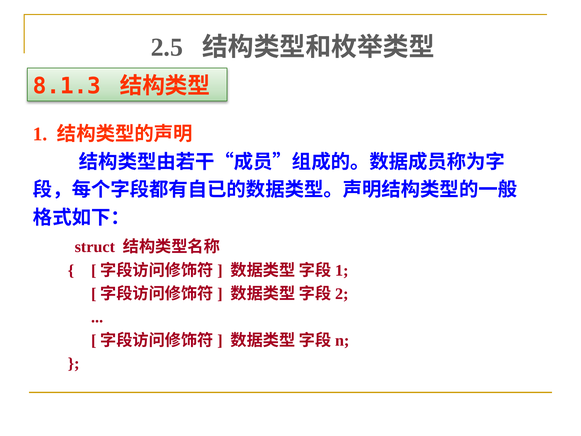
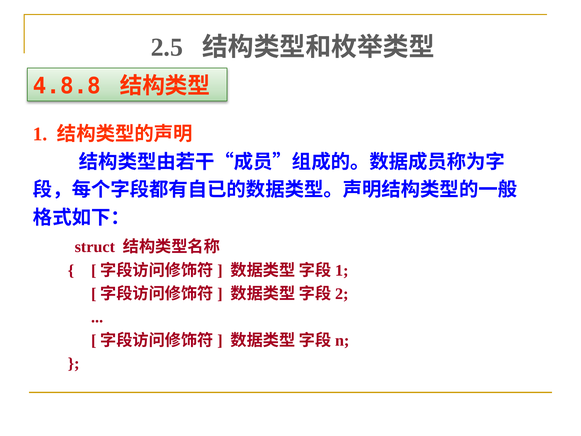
8.1.3: 8.1.3 -> 4.8.8 (67, 86)
